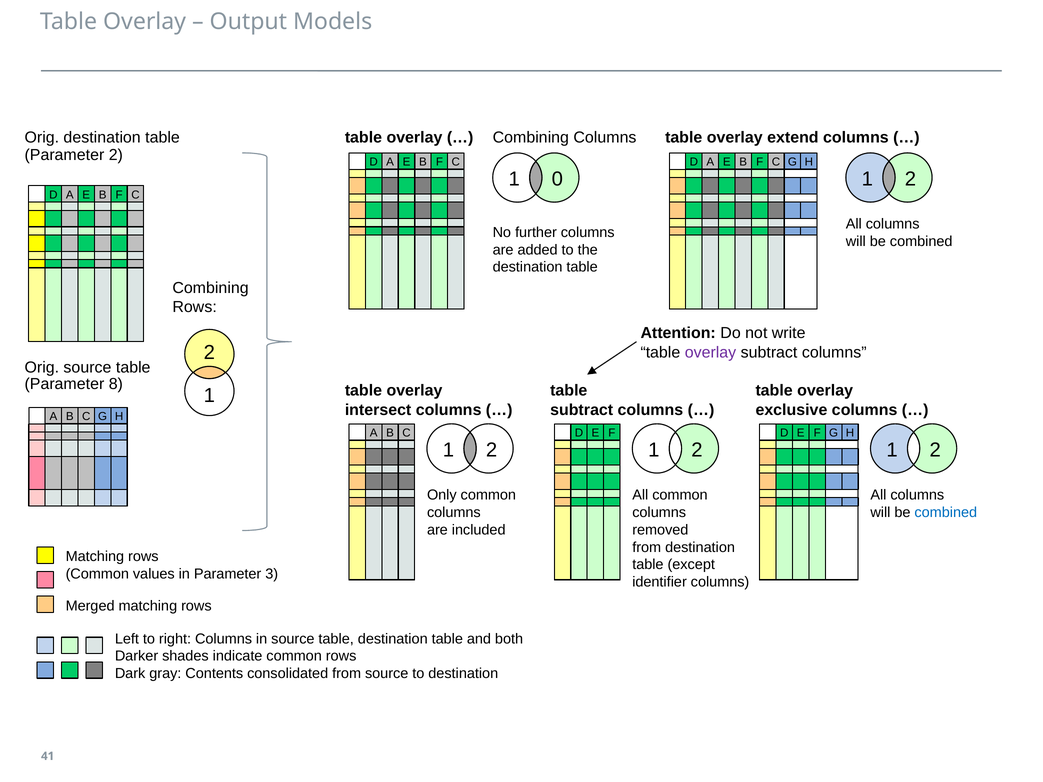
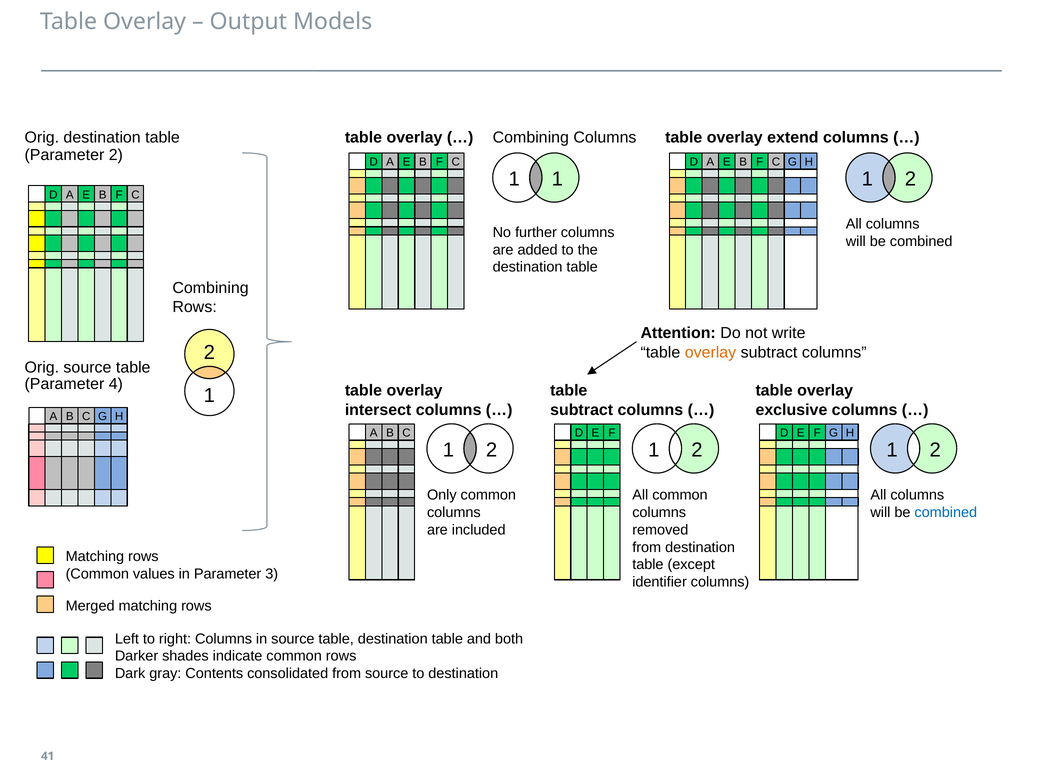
0: 0 -> 1 (557, 179)
overlay colour: purple -> orange (711, 352)
8: 8 -> 4 (116, 384)
